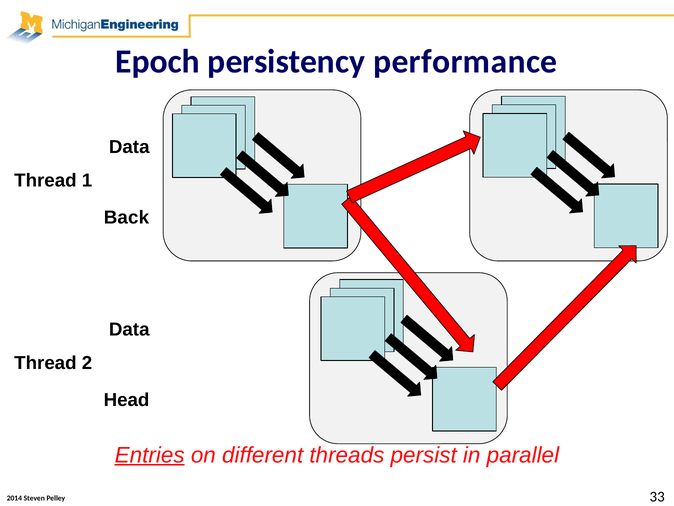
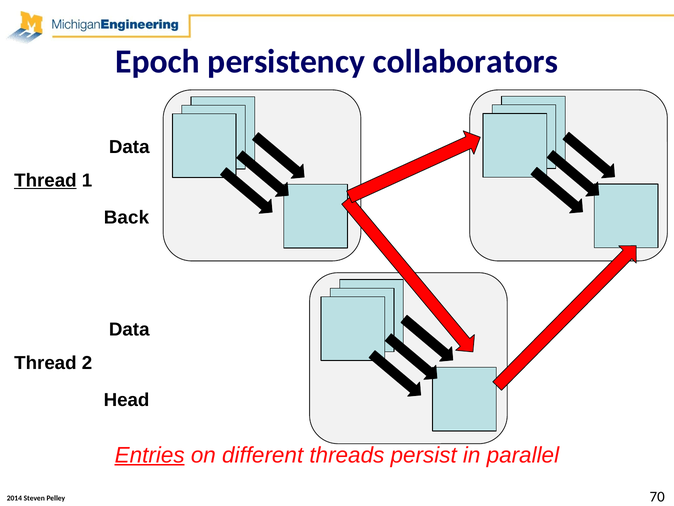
performance: performance -> collaborators (465, 61)
Thread underline: none -> present (45, 180)
33: 33 -> 70 (657, 496)
